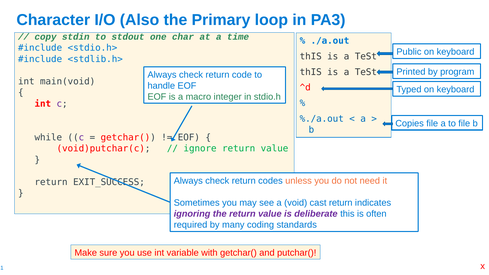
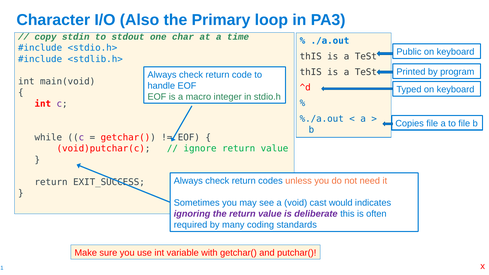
cast return: return -> would (341, 203)
